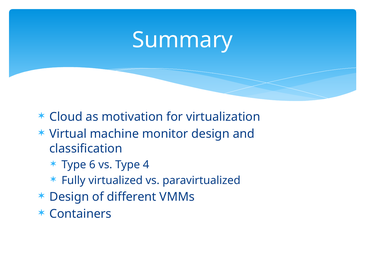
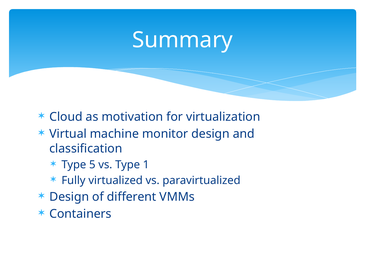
6: 6 -> 5 (92, 165)
4: 4 -> 1 (146, 165)
